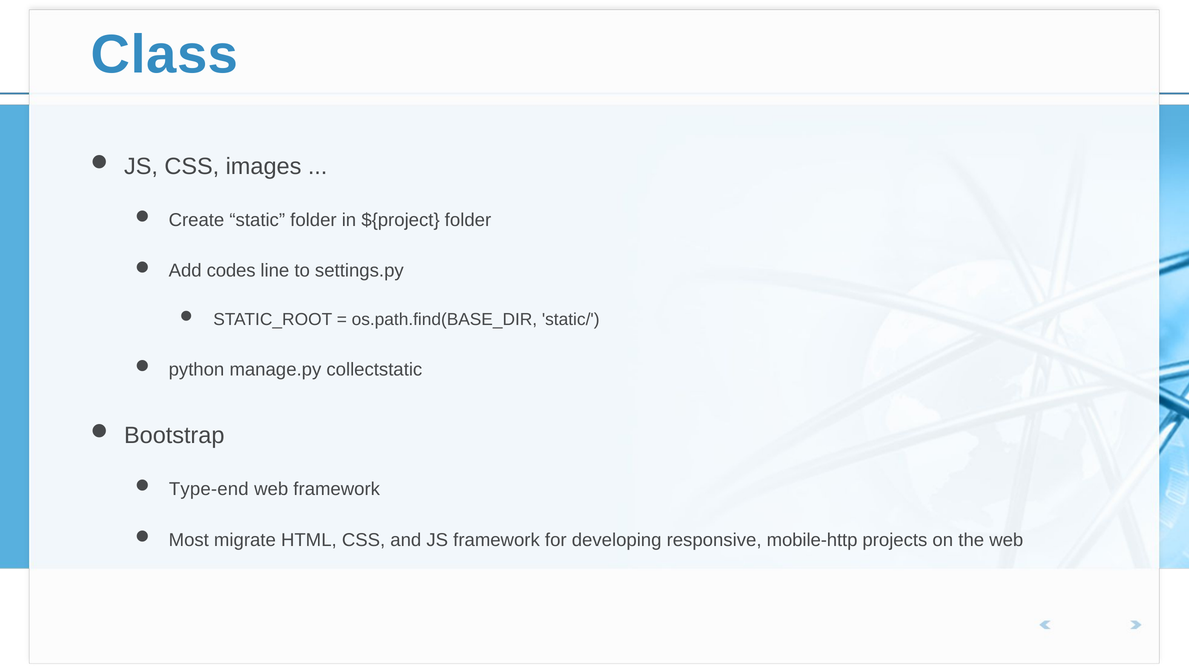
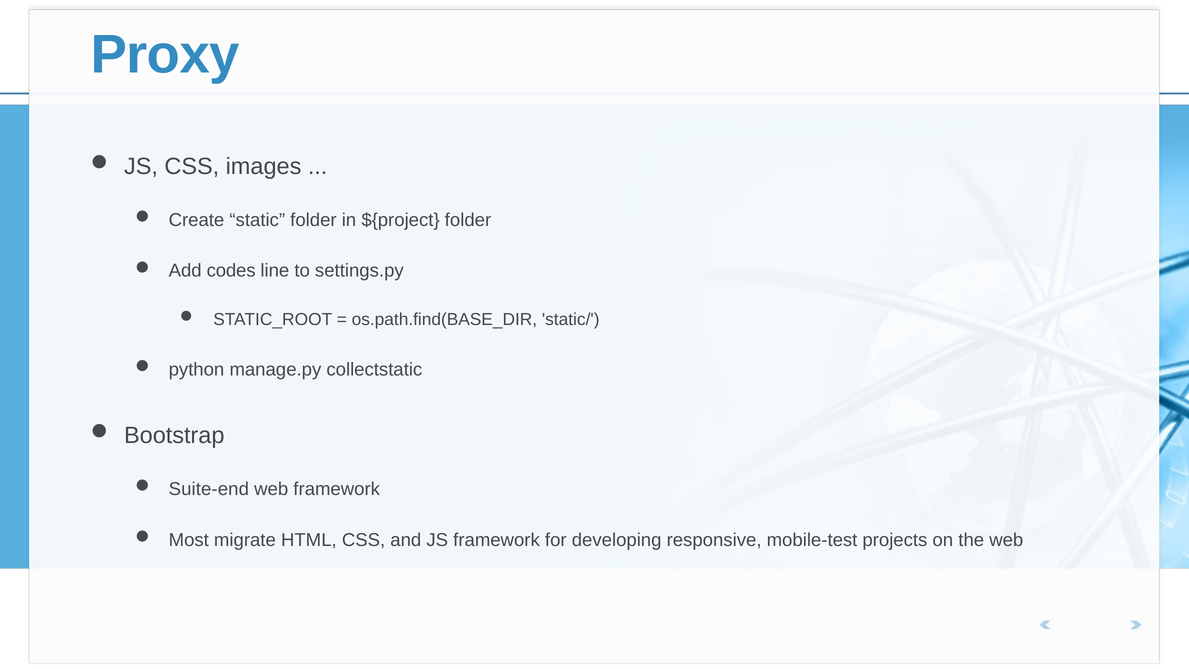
Class: Class -> Proxy (165, 55)
Type-end: Type-end -> Suite-end (209, 489)
mobile-http: mobile-http -> mobile-test (812, 540)
